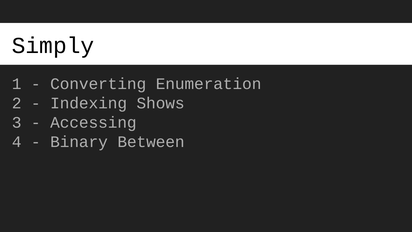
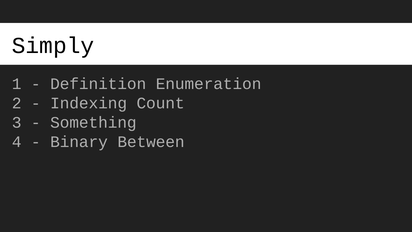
Converting: Converting -> Definition (98, 84)
Shows: Shows -> Count (161, 103)
Accessing: Accessing -> Something (93, 122)
